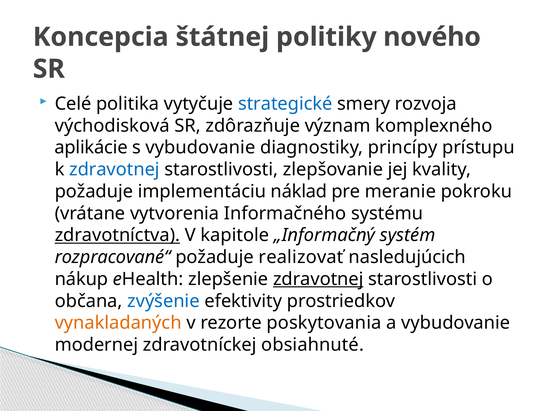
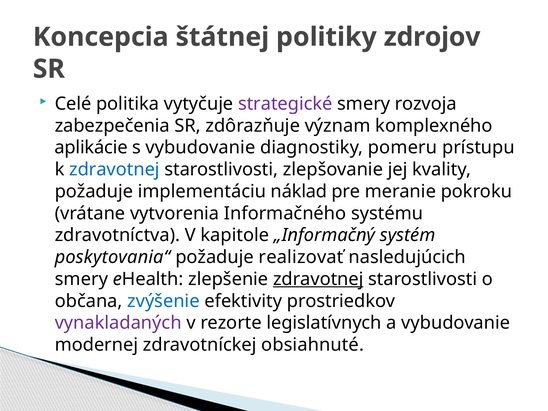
nového: nového -> zdrojov (432, 37)
strategické colour: blue -> purple (285, 104)
východisková: východisková -> zabezpečenia (112, 126)
princípy: princípy -> pomeru (403, 148)
zdravotníctva underline: present -> none (117, 235)
rozpracované“: rozpracované“ -> poskytovania“ (113, 257)
nákup: nákup -> smery (81, 279)
vynakladaných colour: orange -> purple (118, 323)
poskytovania: poskytovania -> legislatívnych (324, 323)
